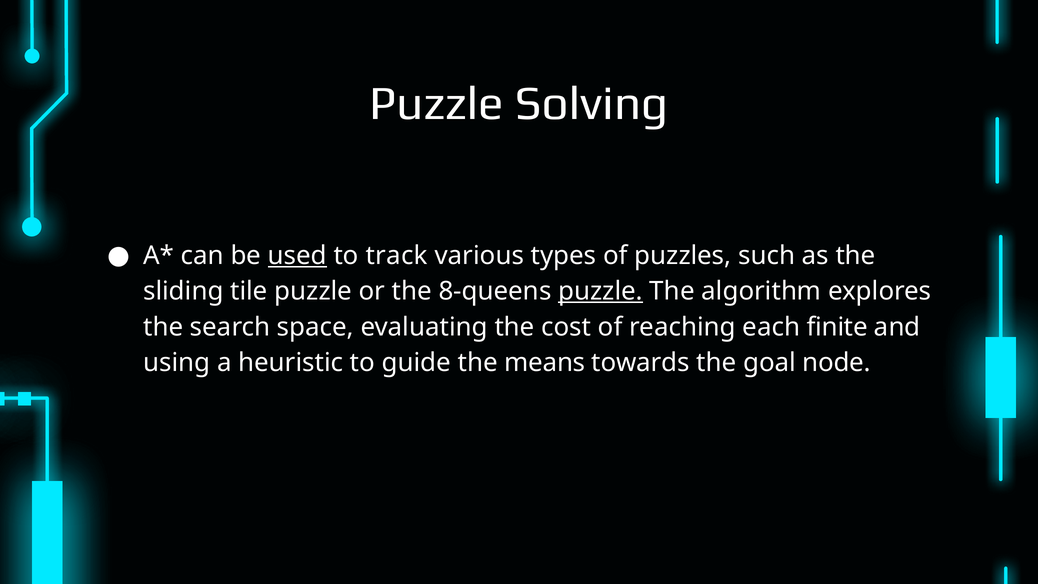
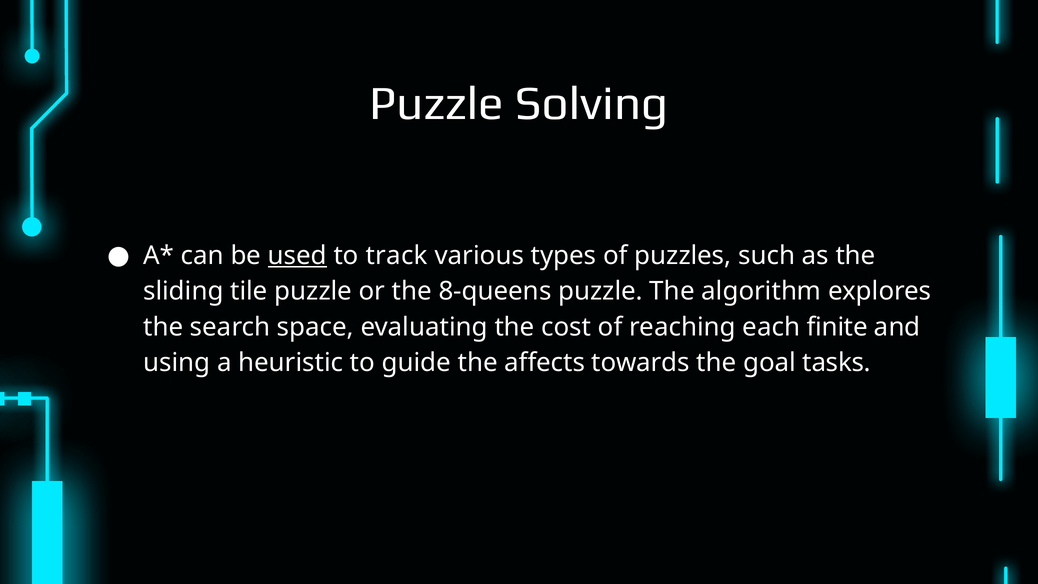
puzzle underline: present -> none (600, 291)
means: means -> affects (545, 363)
node: node -> tasks (837, 363)
